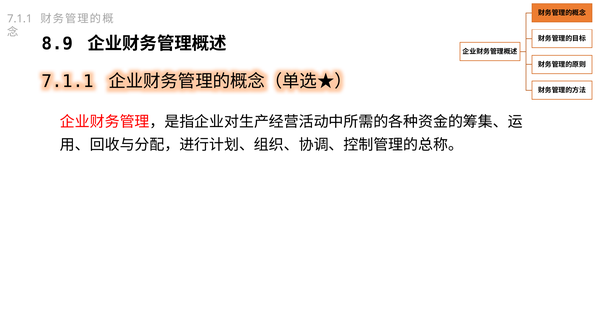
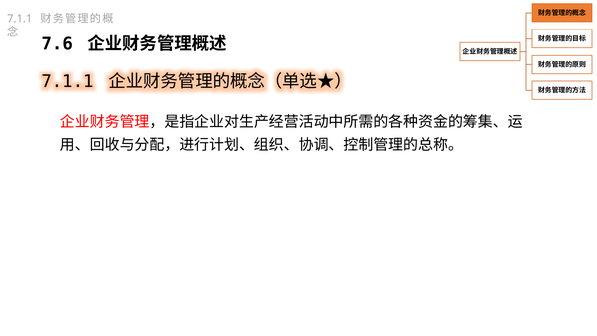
8.9: 8.9 -> 7.6 (57, 44)
